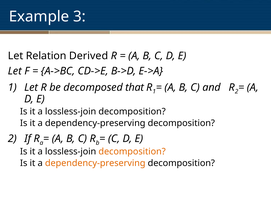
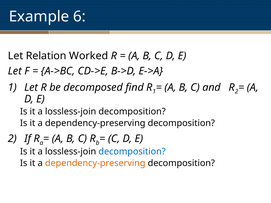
3: 3 -> 6 (79, 17)
Derived: Derived -> Worked (89, 56)
that: that -> find (135, 88)
decomposition colour: orange -> blue (132, 152)
